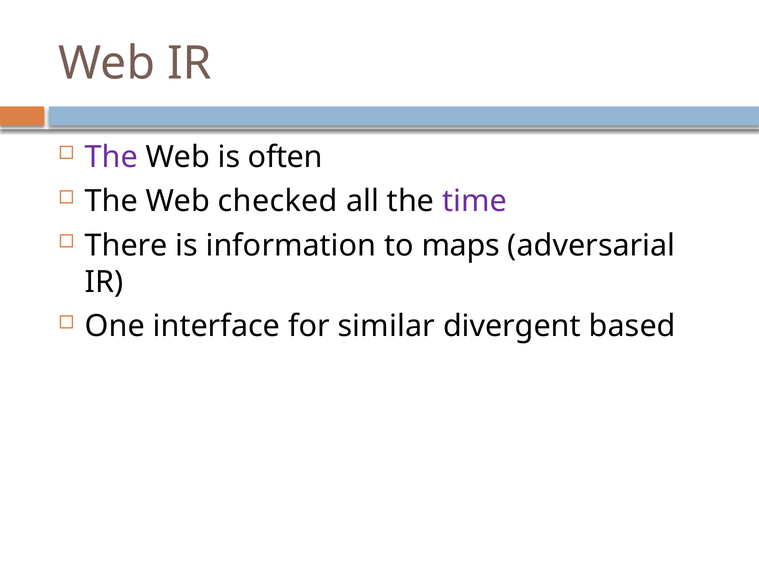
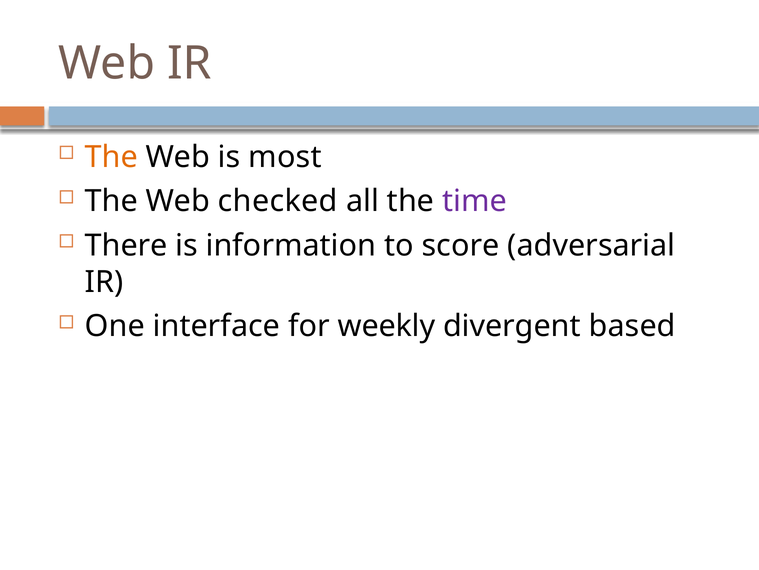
The colour: purple -> orange (111, 157)
often: often -> most (285, 157)
maps: maps -> score (461, 245)
similar: similar -> weekly (386, 326)
